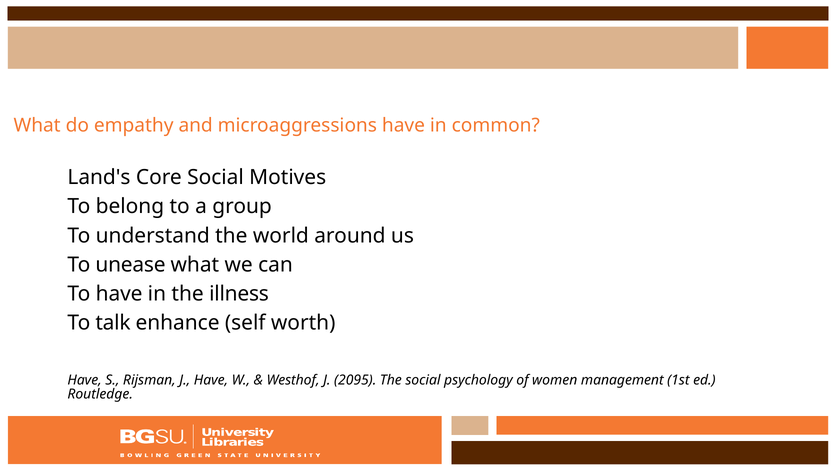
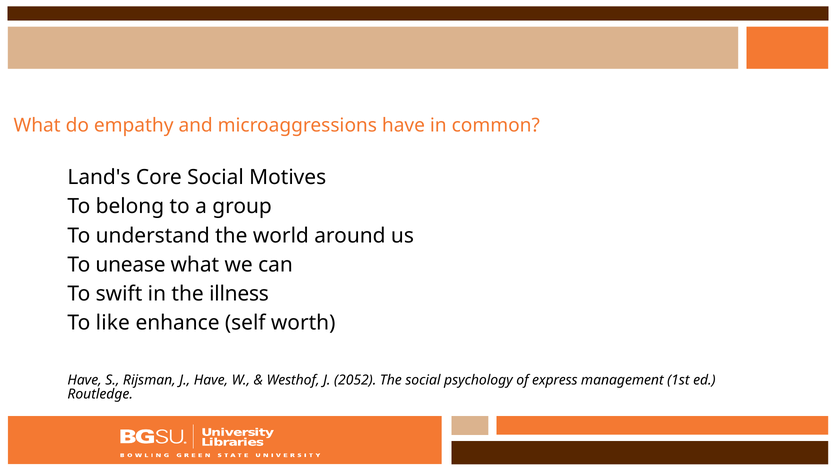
To have: have -> swift (119, 294)
talk: talk -> like (113, 323)
2095: 2095 -> 2052 (355, 381)
women: women -> express (555, 381)
